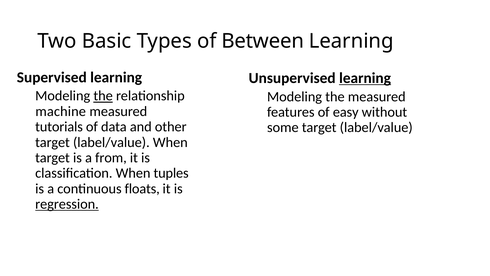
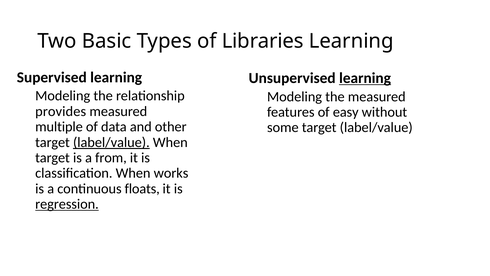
Between: Between -> Libraries (263, 41)
the underline: present -> none (103, 96)
machine: machine -> provides (61, 111)
tutorials: tutorials -> multiple (59, 127)
label/value underline: none -> present (111, 142)
tuples: tuples -> works (171, 173)
